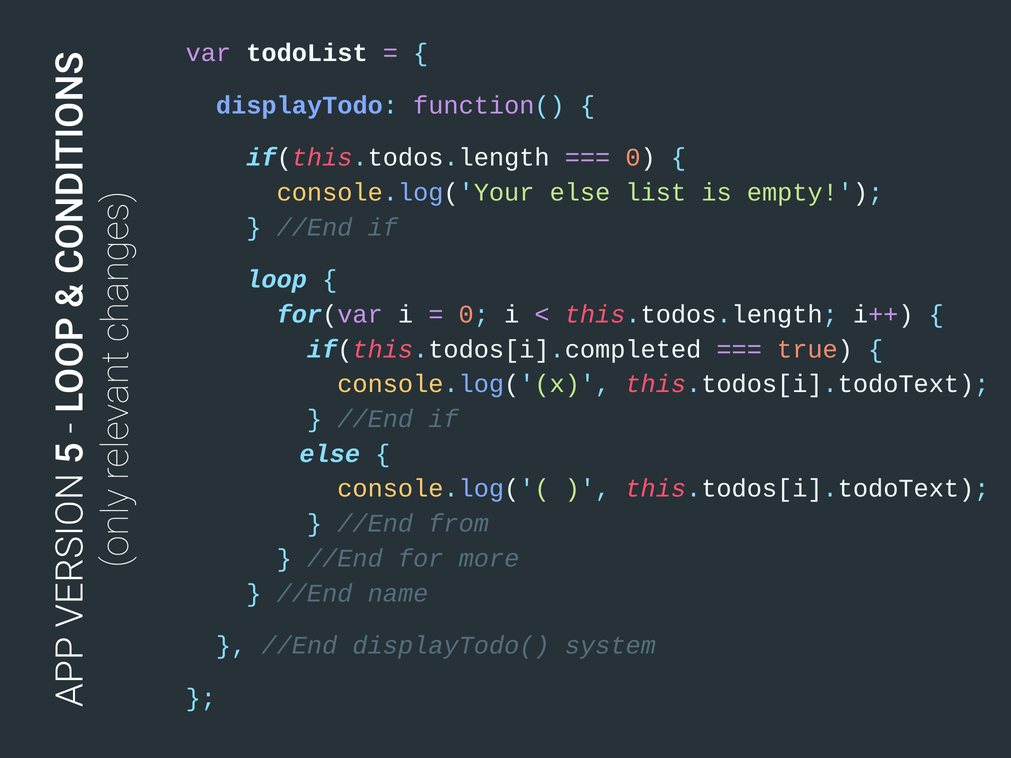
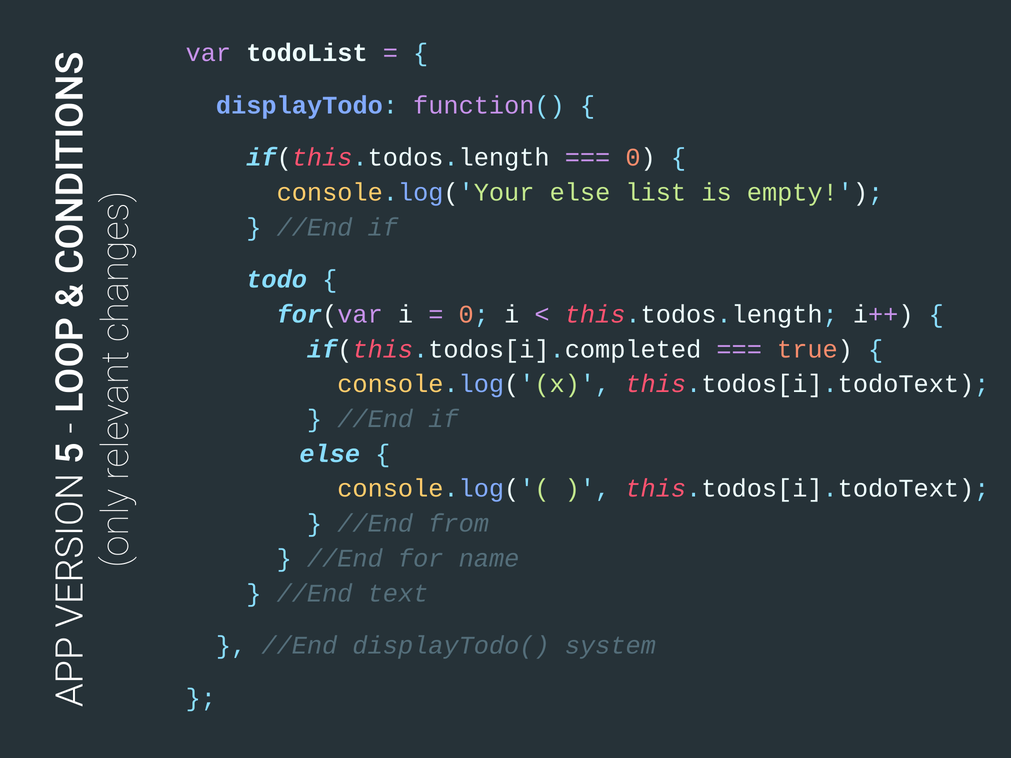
loop: loop -> todo (277, 280)
more: more -> name (489, 559)
name: name -> text (398, 593)
